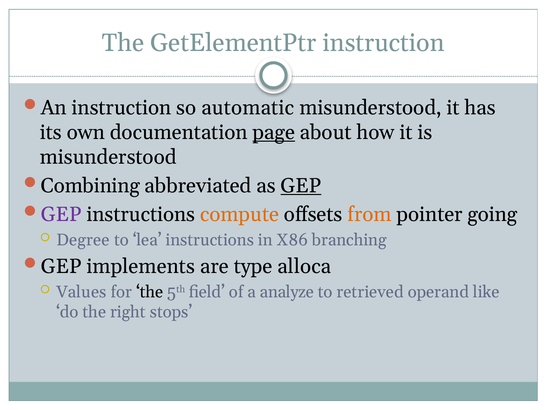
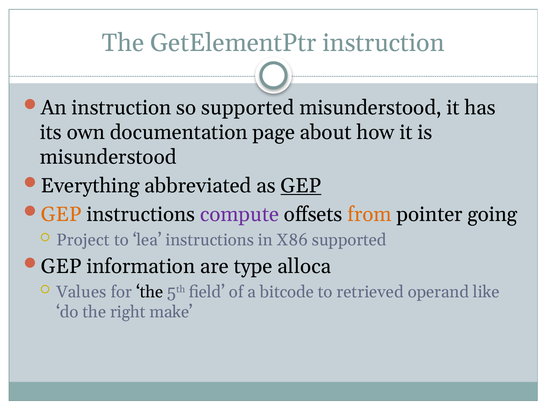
so automatic: automatic -> supported (248, 108)
page underline: present -> none (274, 132)
Combining: Combining -> Everything (90, 186)
GEP colour: purple -> orange (61, 215)
compute colour: orange -> purple (240, 215)
Degree: Degree -> Project (83, 240)
X86 branching: branching -> supported (349, 240)
implements: implements -> information (141, 267)
analyze: analyze -> bitcode (287, 292)
stops: stops -> make (171, 312)
